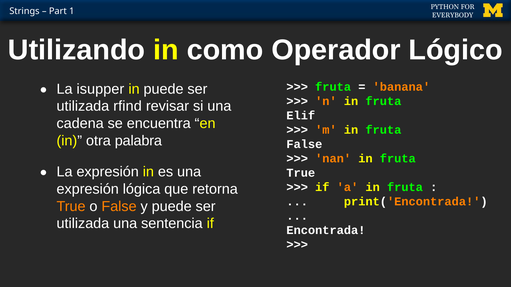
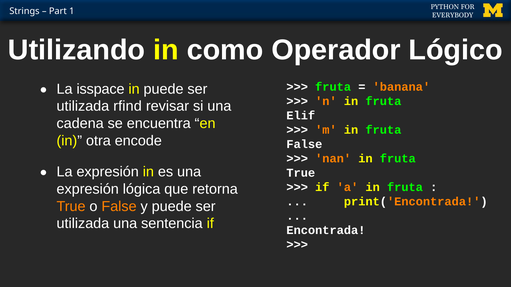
isupper: isupper -> isspace (101, 89)
palabra: palabra -> encode (138, 141)
